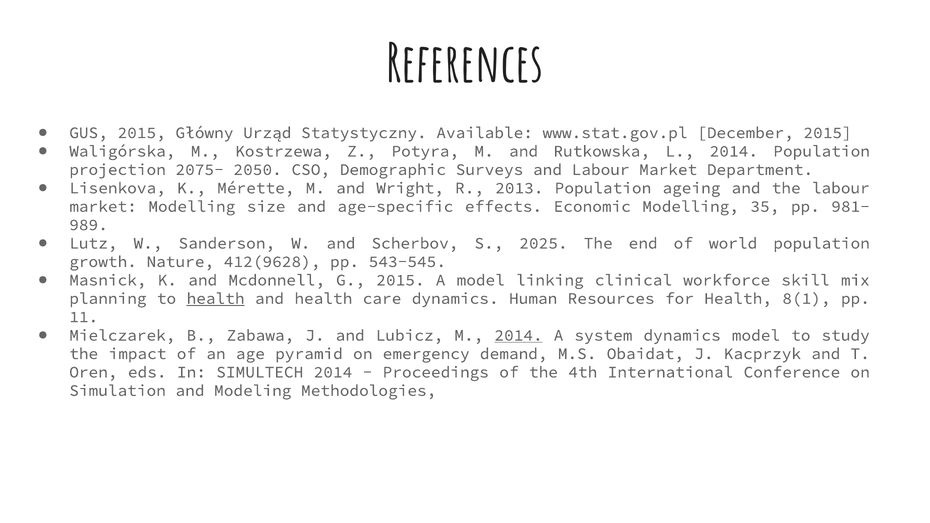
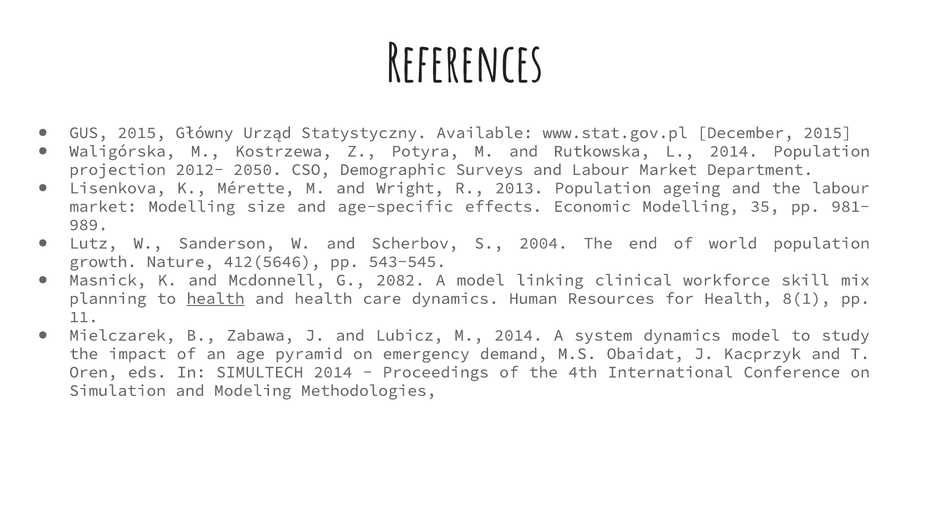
2075-: 2075- -> 2012- (200, 170)
2025: 2025 -> 2004 (544, 243)
412(9628: 412(9628 -> 412(5646 (272, 262)
G 2015: 2015 -> 2082 (401, 280)
2014 underline: present -> none (519, 335)
